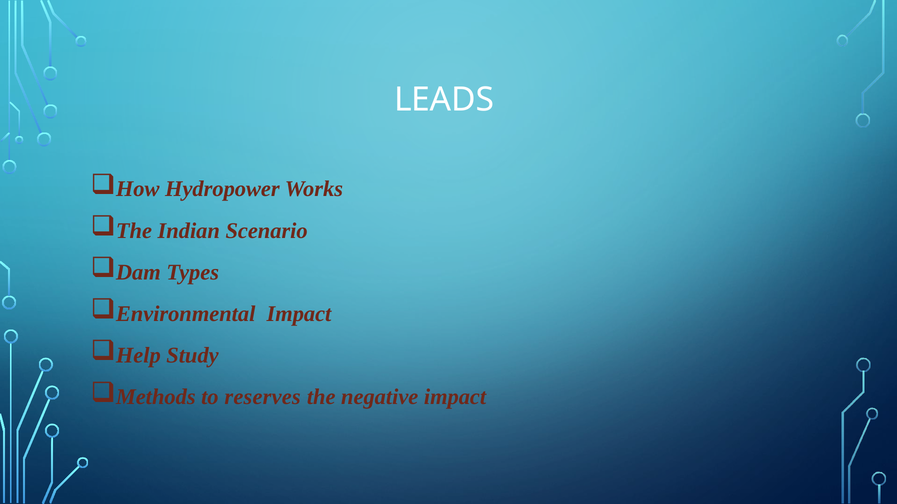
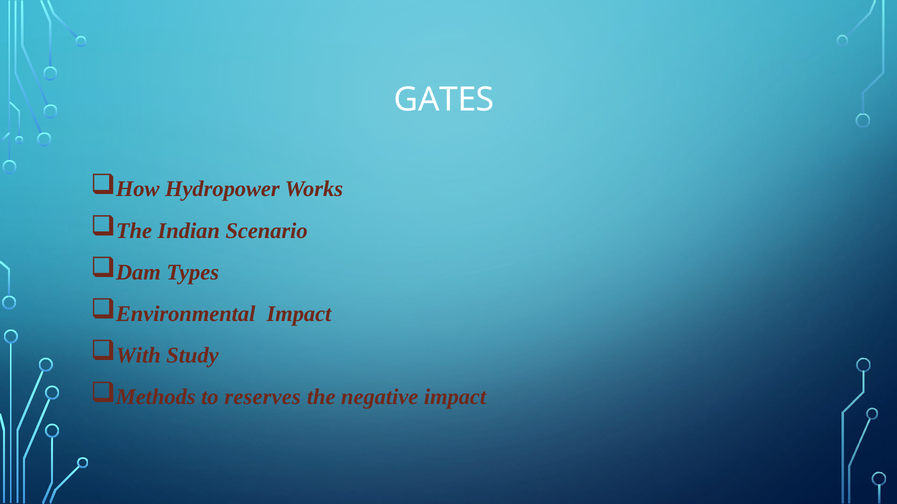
LEADS: LEADS -> GATES (444, 100)
Help: Help -> With (138, 356)
